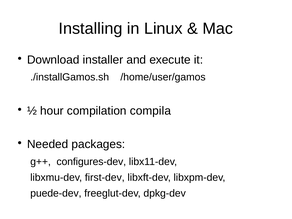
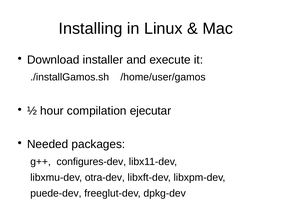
compila: compila -> ejecutar (150, 111)
first-dev: first-dev -> otra-dev (105, 177)
